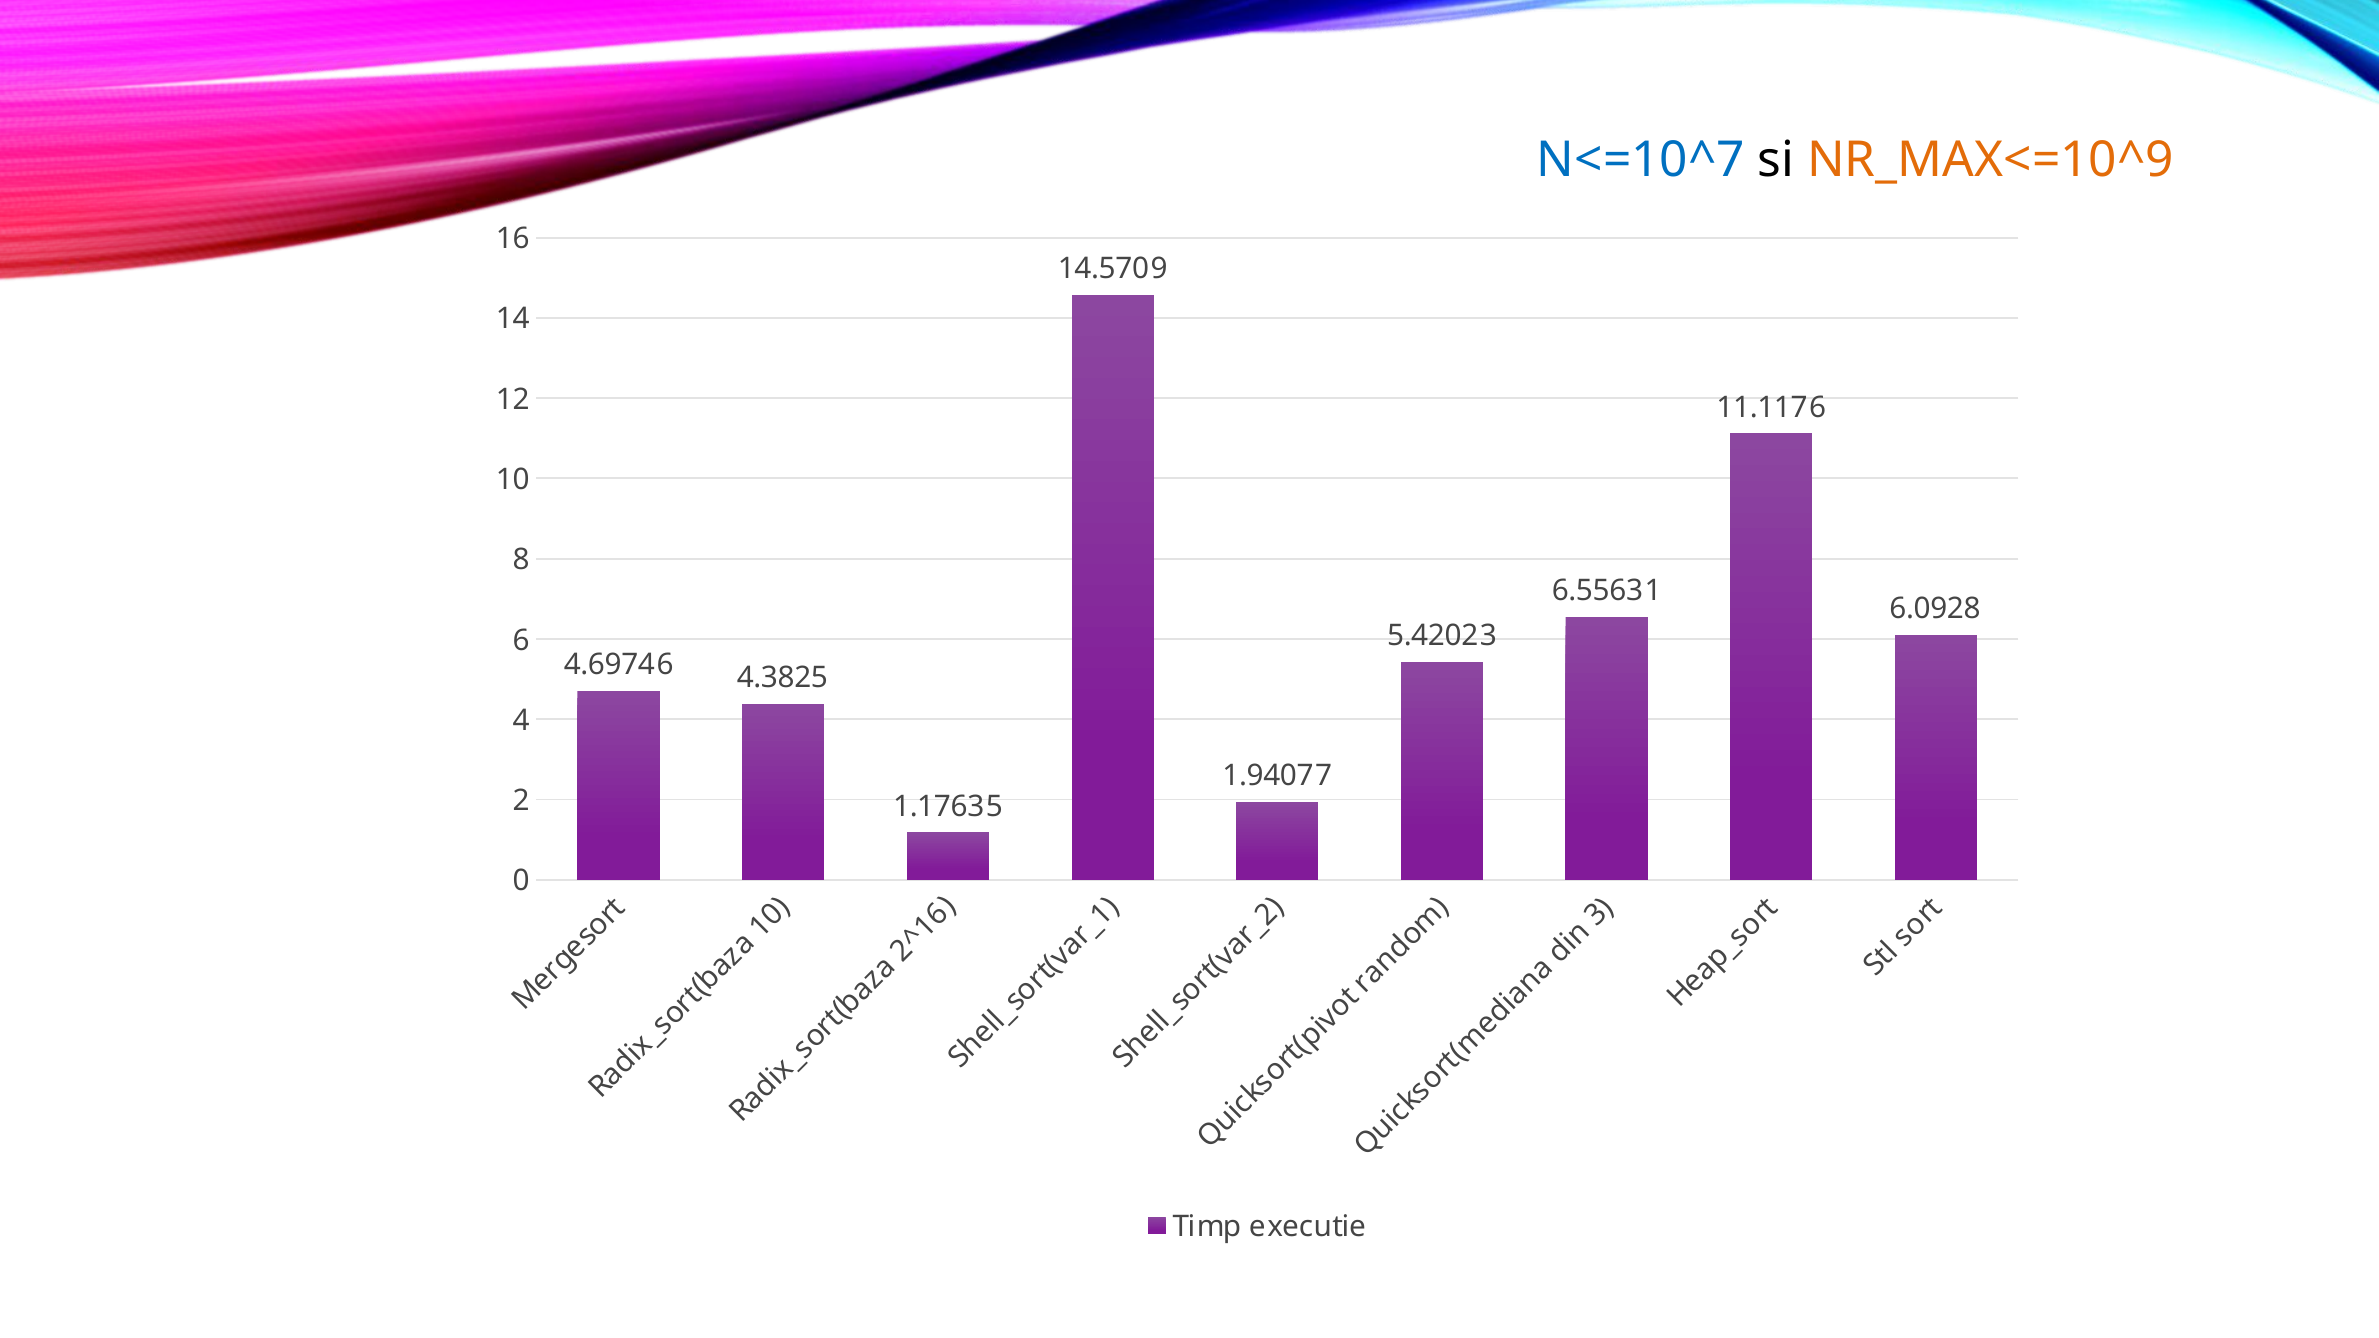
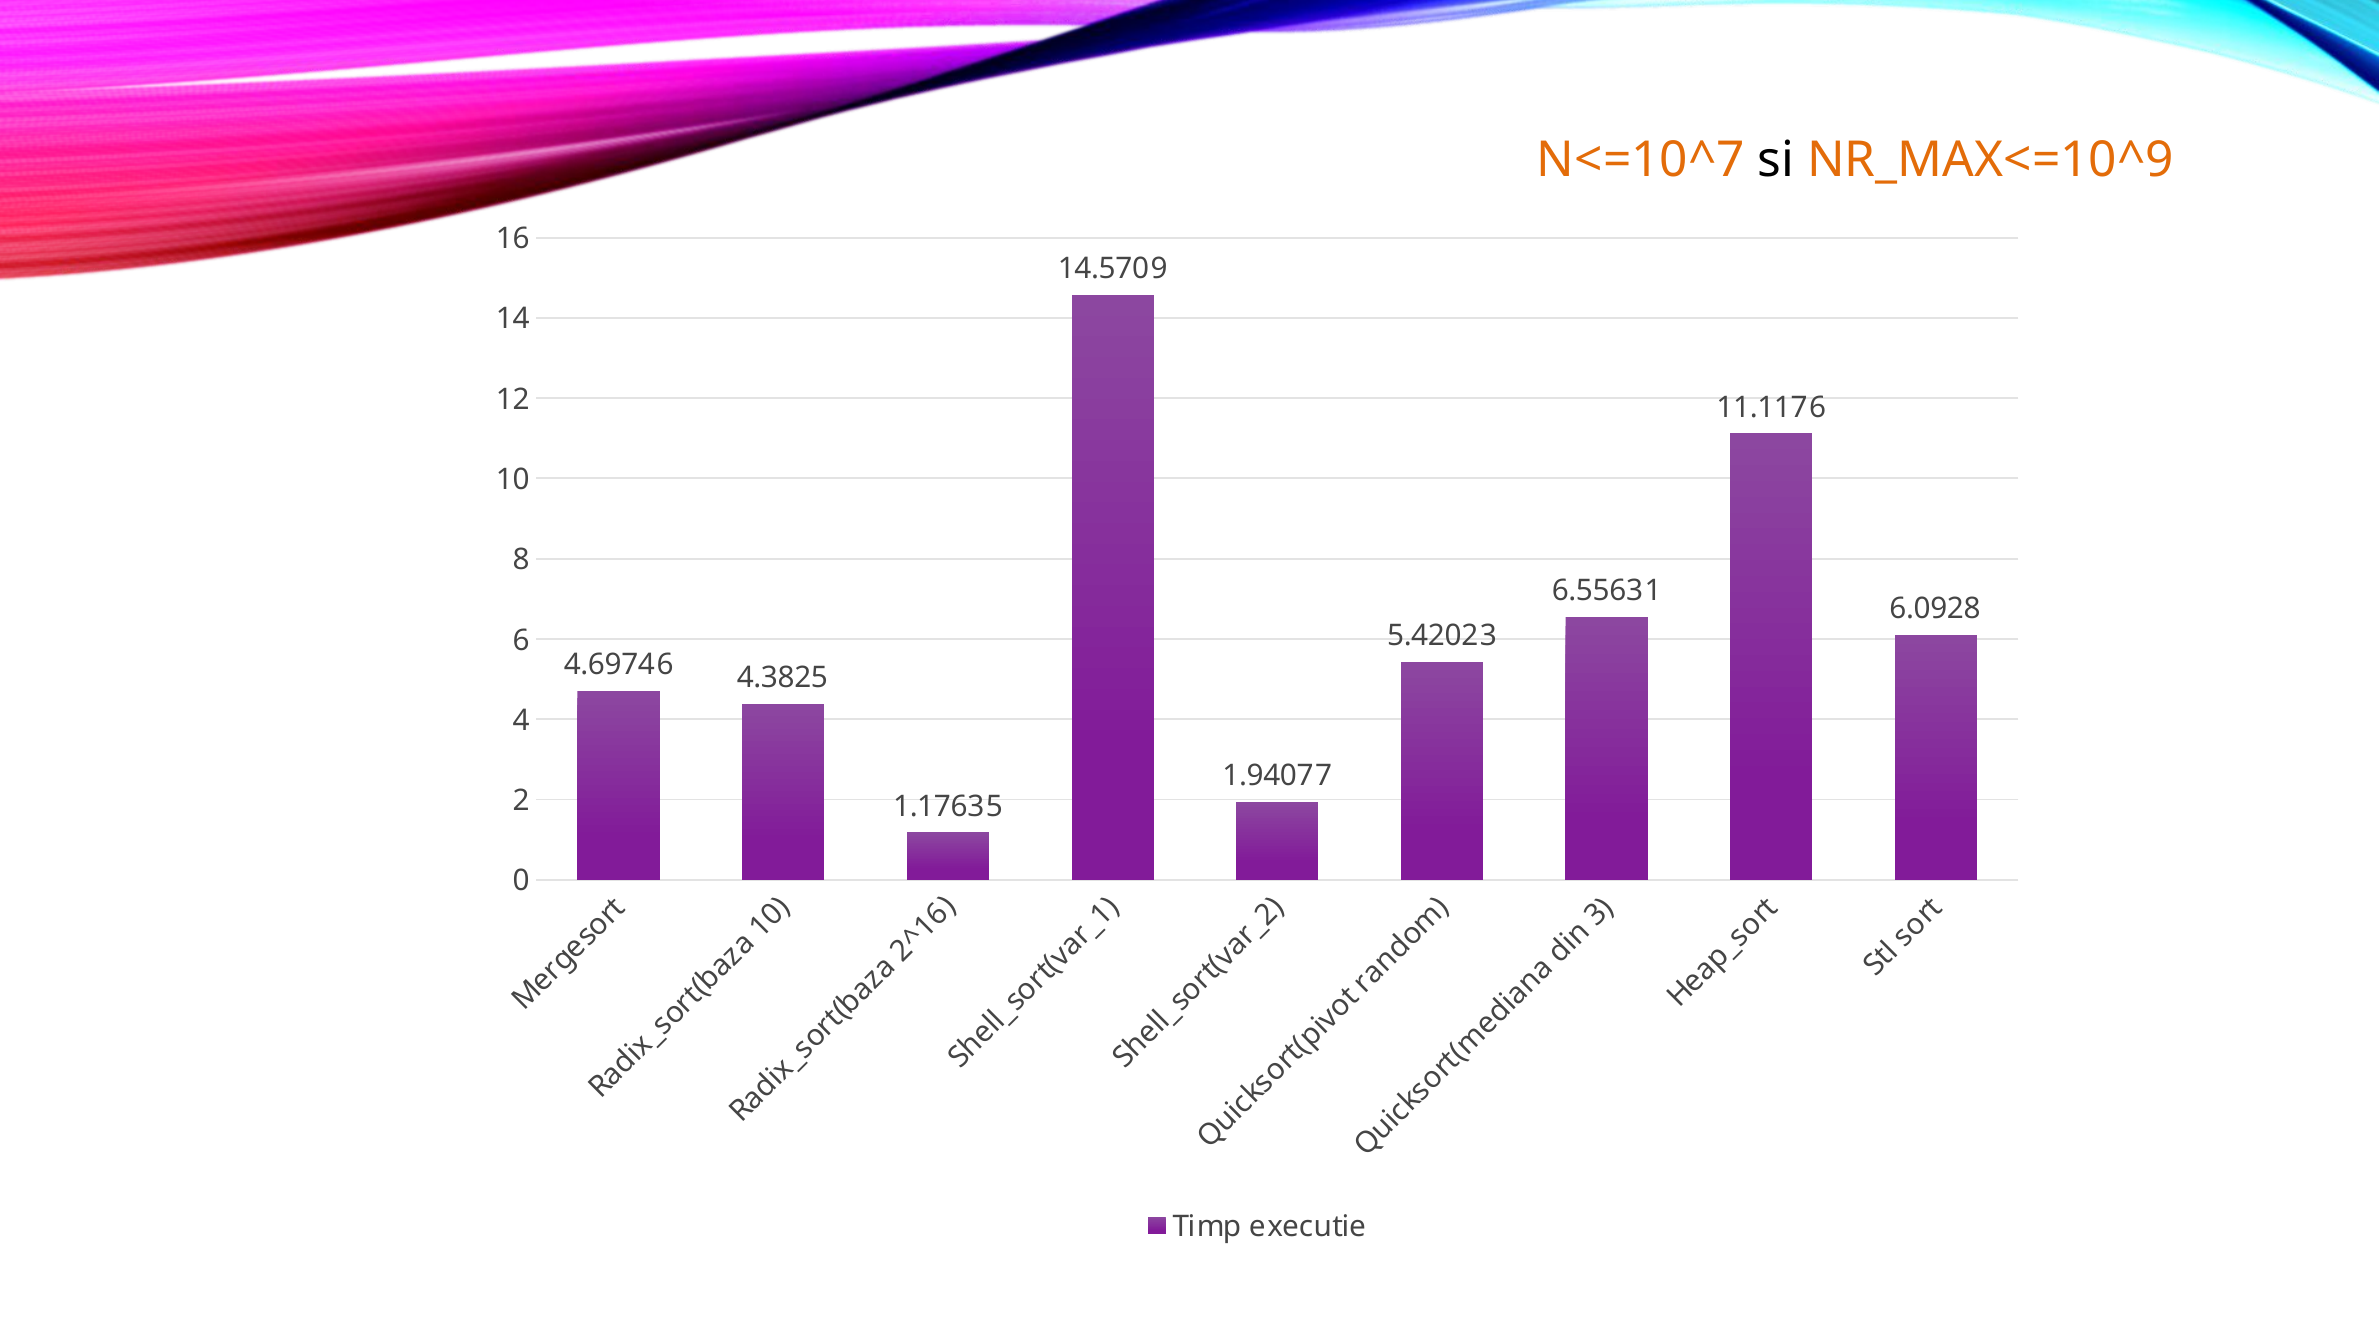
N<=10^7 colour: blue -> orange (1641, 160)
